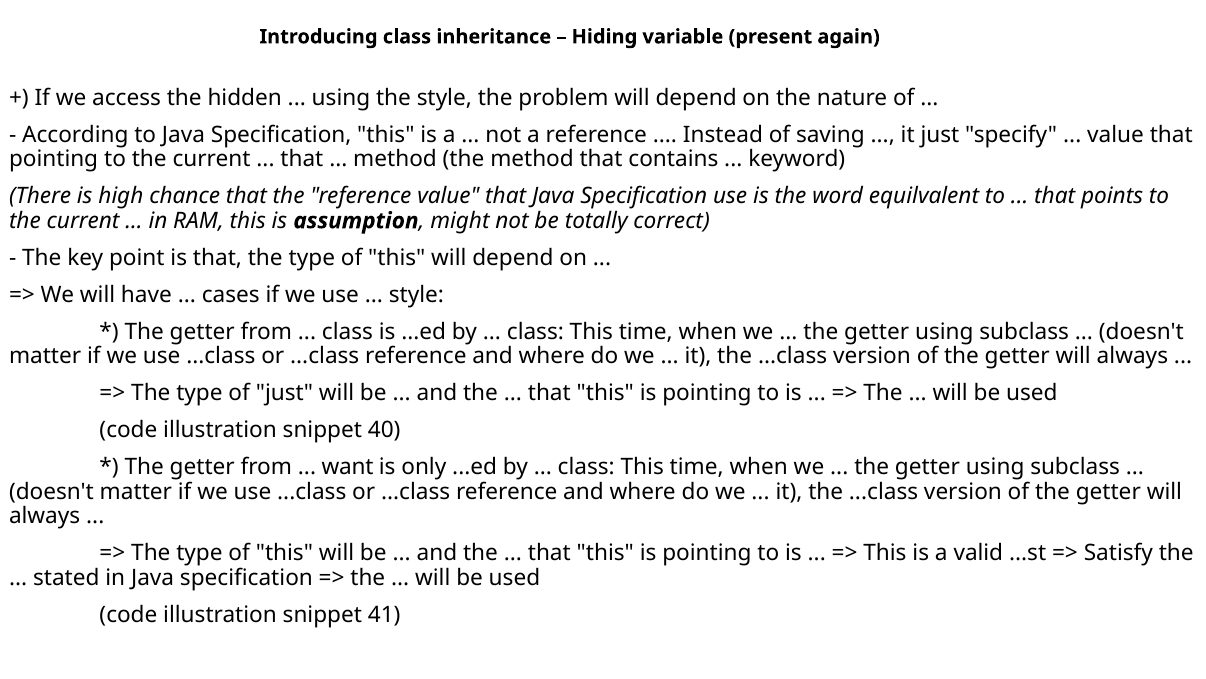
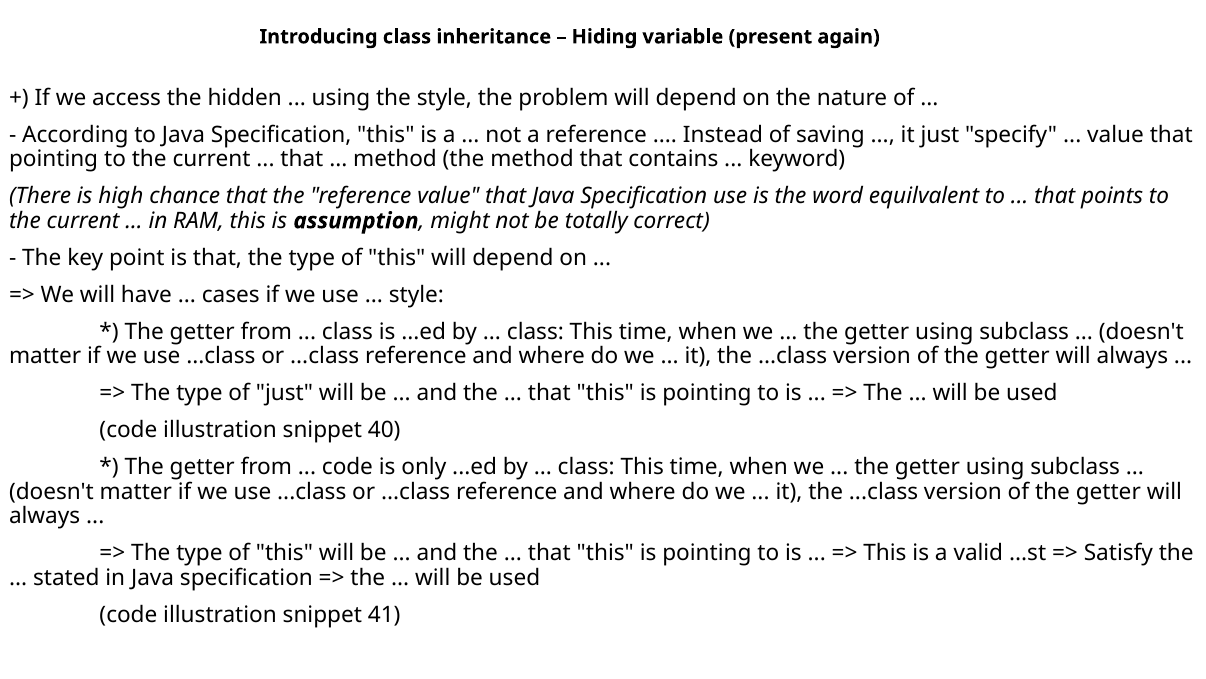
want: want -> code (347, 467)
